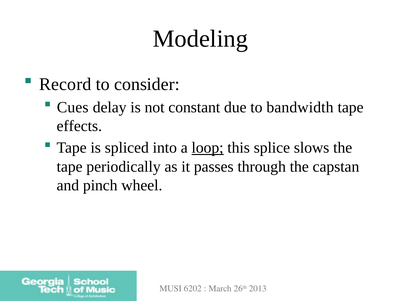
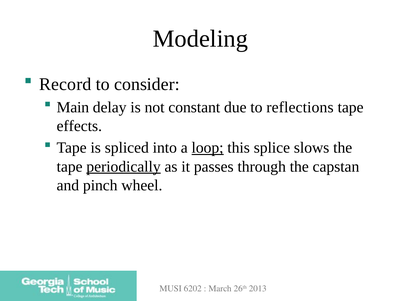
Cues: Cues -> Main (73, 107)
bandwidth: bandwidth -> reflections (300, 107)
periodically underline: none -> present (124, 166)
